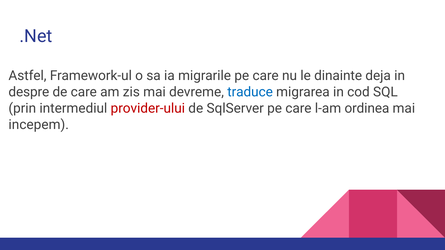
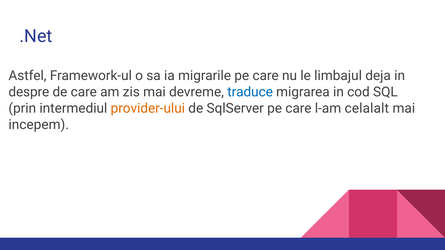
dinainte: dinainte -> limbajul (338, 76)
provider-ului colour: red -> orange (148, 109)
ordinea: ordinea -> celalalt (367, 109)
